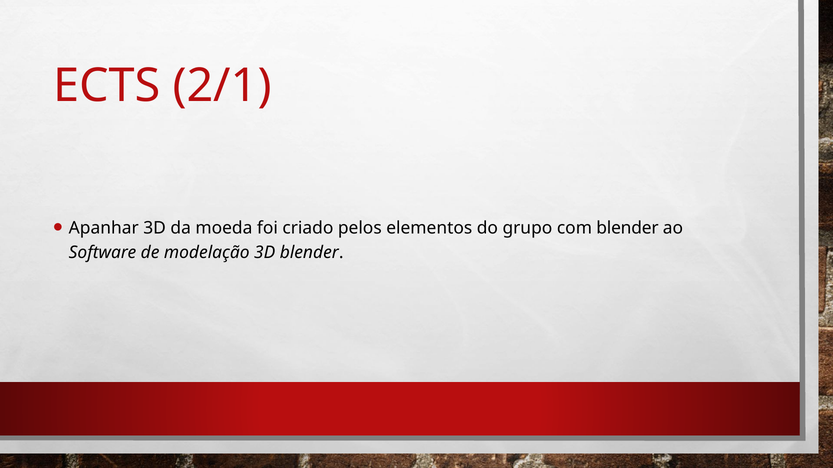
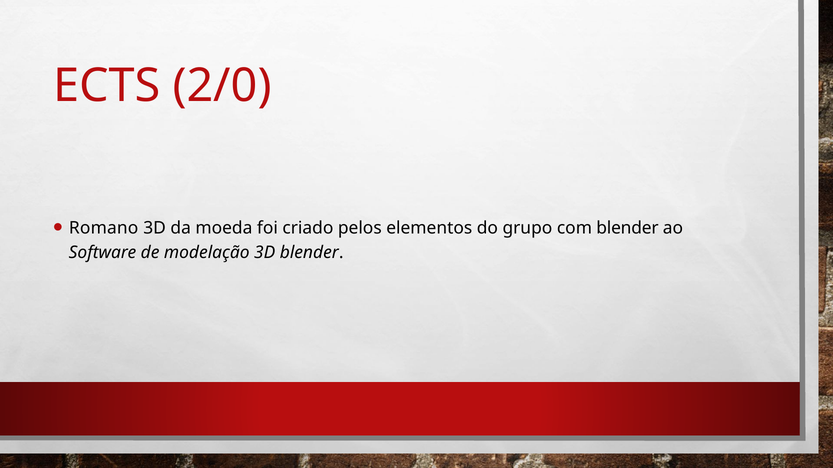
2/1: 2/1 -> 2/0 (222, 86)
Apanhar: Apanhar -> Romano (104, 228)
